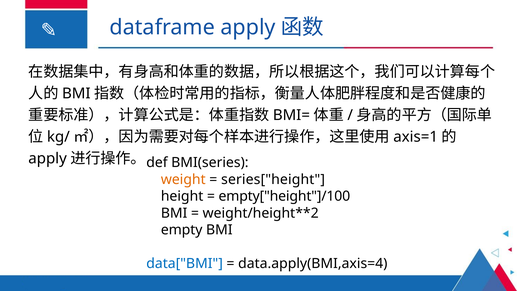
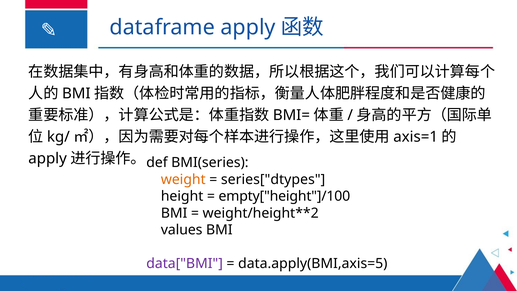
series["height: series["height -> series["dtypes (273, 179)
empty: empty -> values (182, 230)
data["BMI colour: blue -> purple (185, 263)
data.apply(BMI,axis=4: data.apply(BMI,axis=4 -> data.apply(BMI,axis=5 (313, 263)
